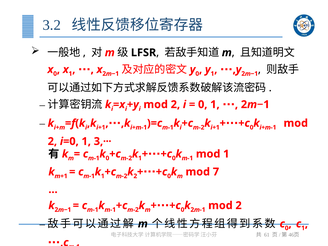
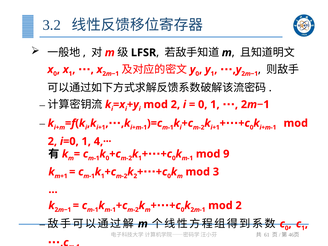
3: 3 -> 4 (98, 141)
mod 1: 1 -> 9 (226, 154)
7: 7 -> 3 (216, 172)
